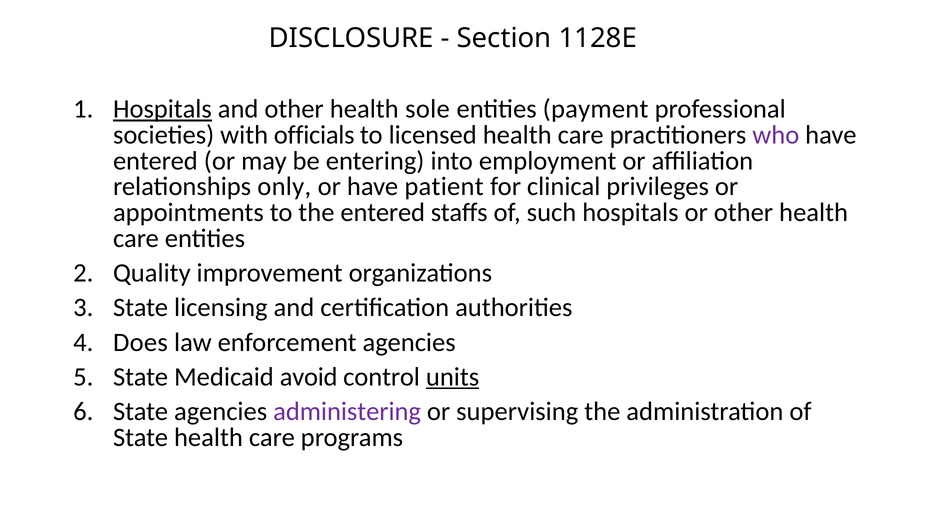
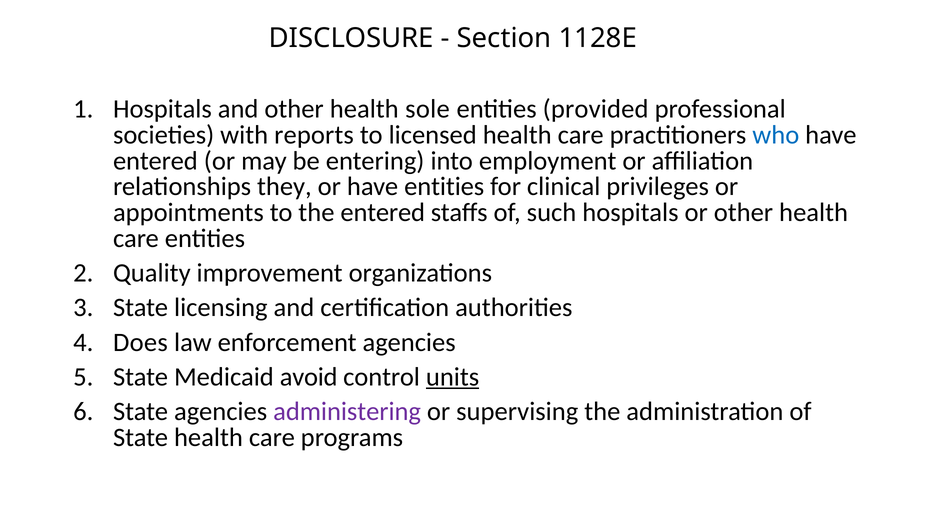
Hospitals underline: present -> none (162, 109)
payment: payment -> provided (596, 109)
officials: officials -> reports (314, 135)
who colour: purple -> blue (776, 135)
only: only -> they (284, 187)
have patient: patient -> entities (444, 187)
